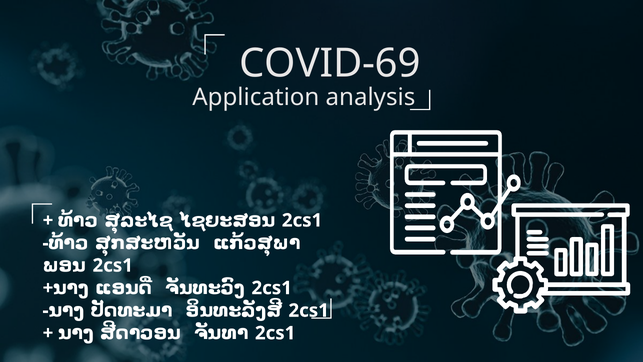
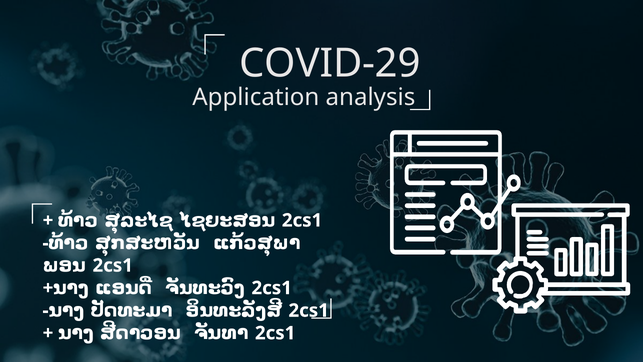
COVID-69: COVID-69 -> COVID-29 (330, 63)
